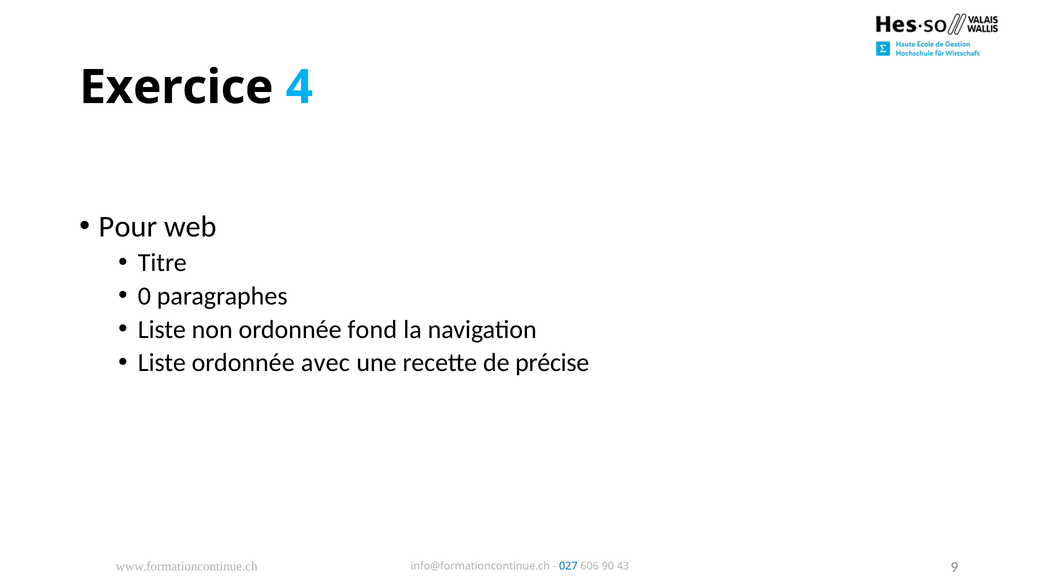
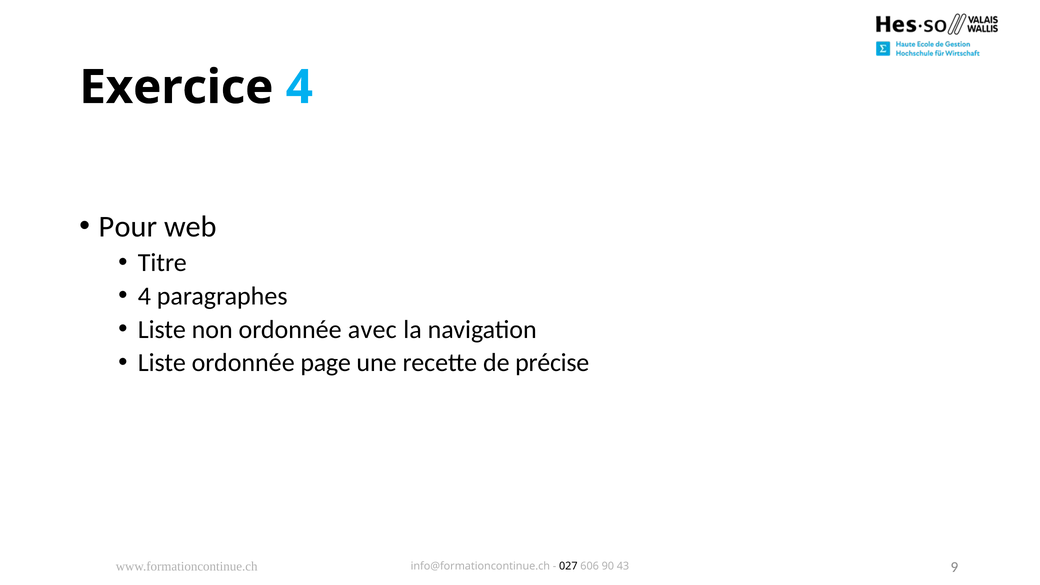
0: 0 -> 4 (144, 296)
fond: fond -> avec (372, 329)
avec: avec -> page (326, 363)
027 colour: blue -> black (568, 566)
